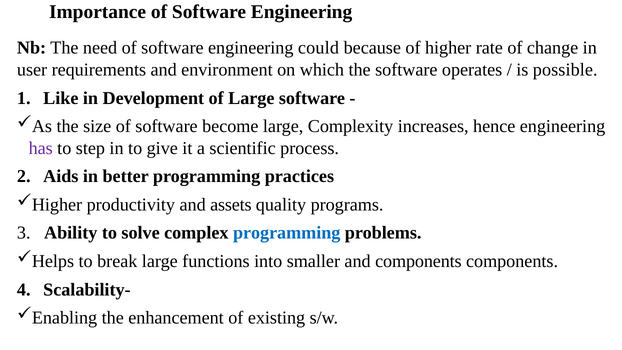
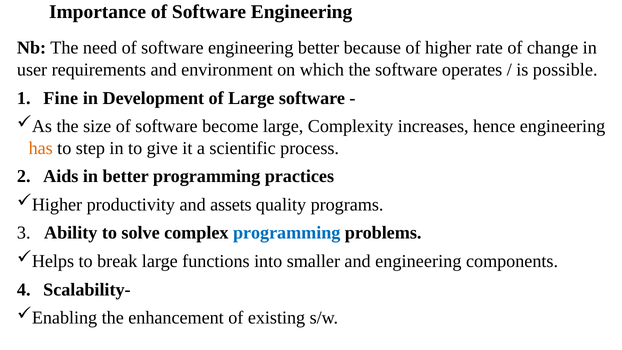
engineering could: could -> better (319, 48)
Like: Like -> Fine (61, 98)
has colour: purple -> orange (41, 148)
and components: components -> engineering (418, 261)
